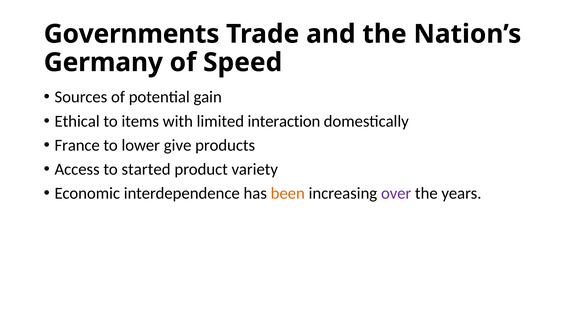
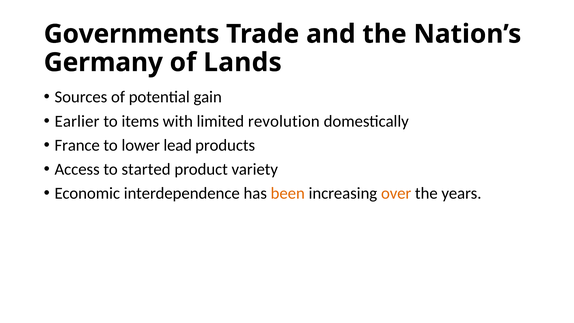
Speed: Speed -> Lands (243, 62)
Ethical: Ethical -> Earlier (77, 121)
interaction: interaction -> revolution (284, 121)
give: give -> lead (178, 145)
over colour: purple -> orange (396, 193)
